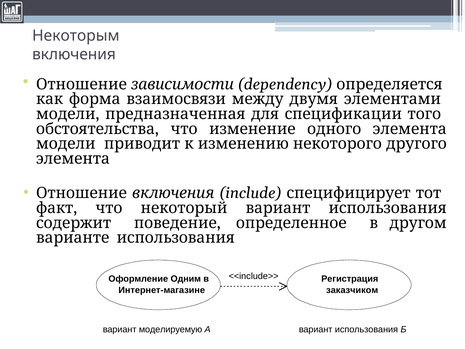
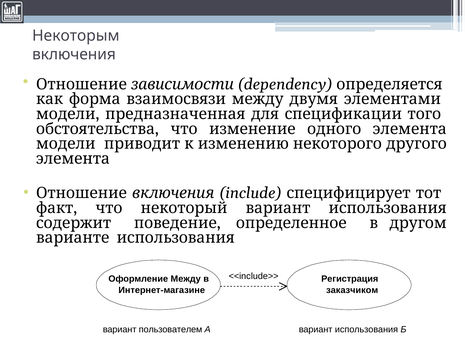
Оформление Одним: Одним -> Между (186, 279)
моделируемую: моделируемую -> пользователем (171, 329)
